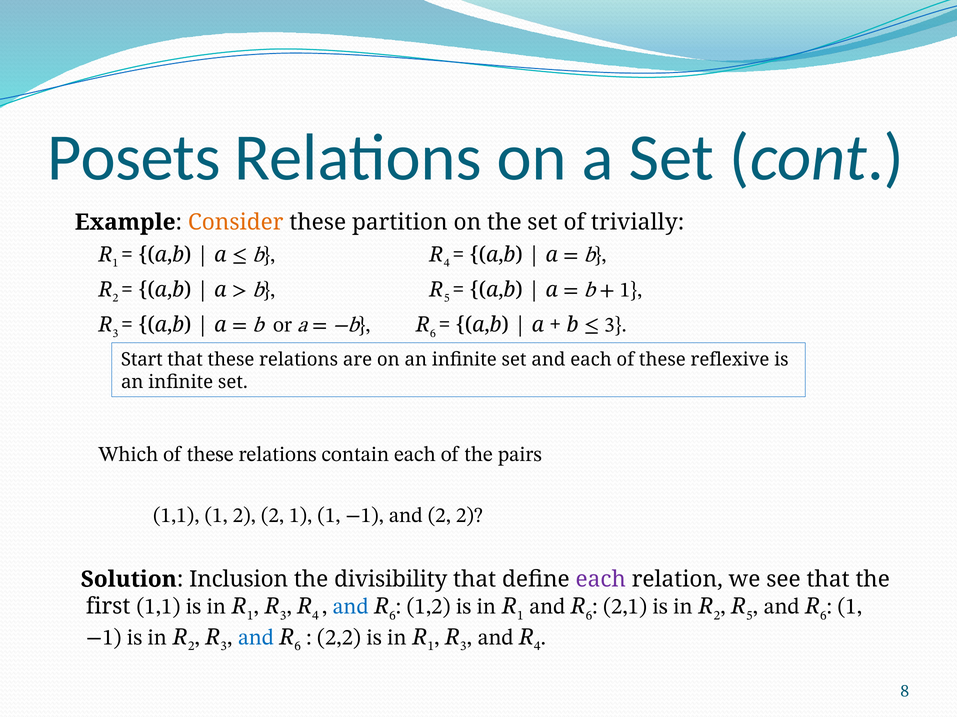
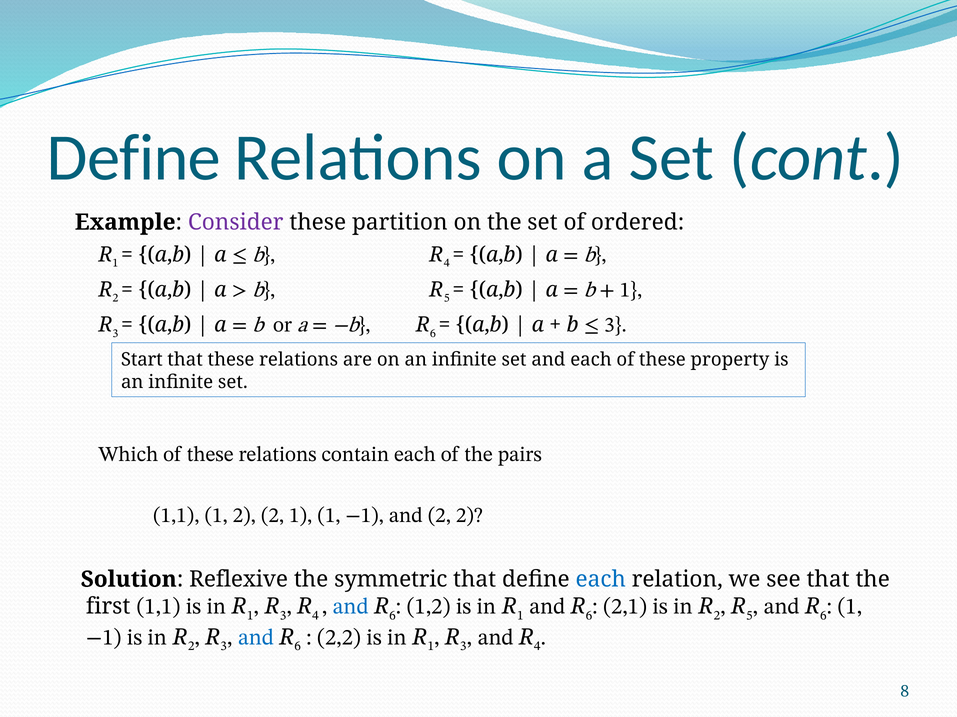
Posets: Posets -> Define (134, 158)
Consider colour: orange -> purple (236, 222)
trivially: trivially -> ordered (638, 222)
reflexive: reflexive -> property (730, 360)
Inclusion: Inclusion -> Reflexive (239, 580)
divisibility: divisibility -> symmetric (391, 580)
each colour: purple -> blue (601, 580)
